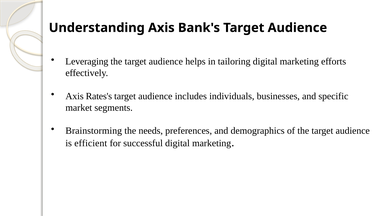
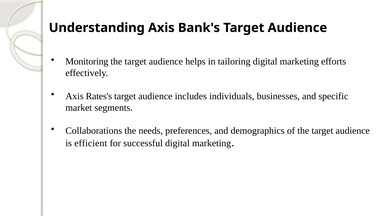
Leveraging: Leveraging -> Monitoring (87, 62)
Brainstorming: Brainstorming -> Collaborations (94, 131)
